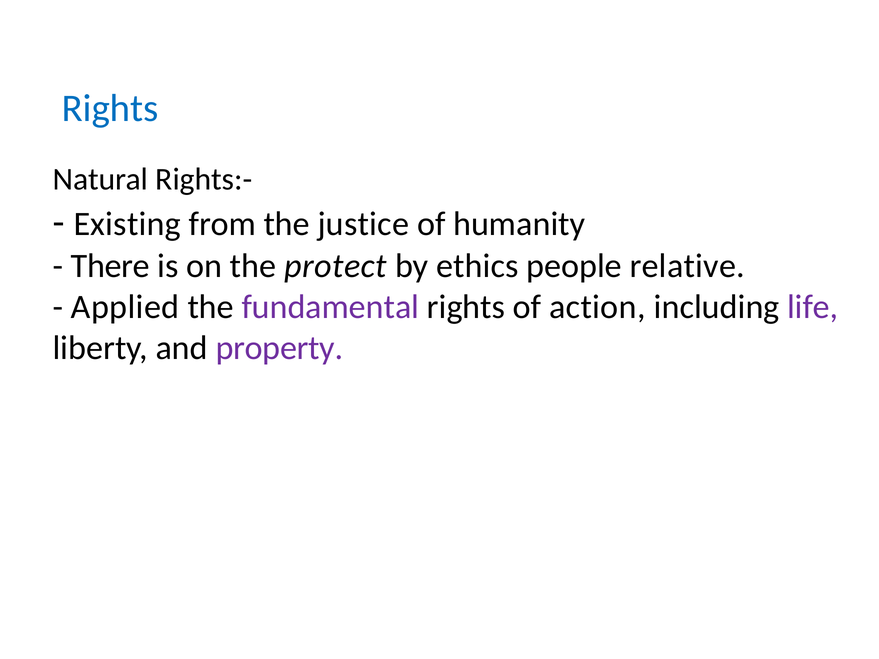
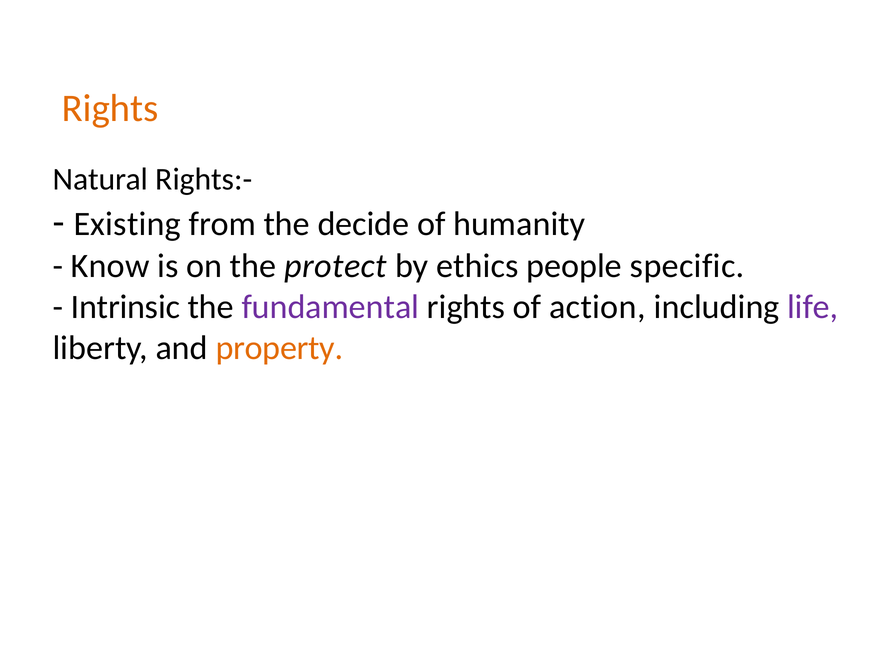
Rights colour: blue -> orange (110, 109)
justice: justice -> decide (363, 224)
There: There -> Know (110, 266)
relative: relative -> specific (687, 266)
Applied: Applied -> Intrinsic (125, 307)
property colour: purple -> orange (279, 348)
